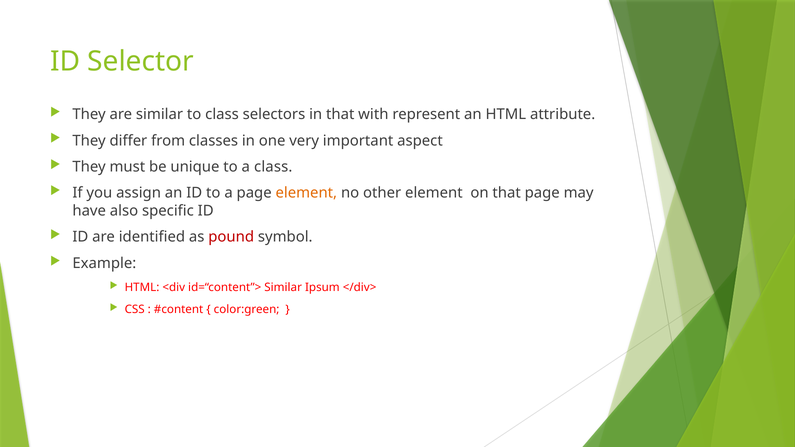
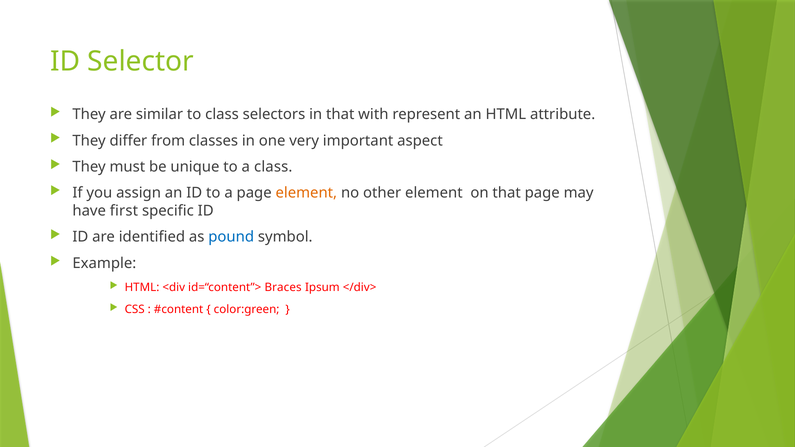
also: also -> first (124, 211)
pound colour: red -> blue (231, 237)
id=“content”> Similar: Similar -> Braces (283, 287)
